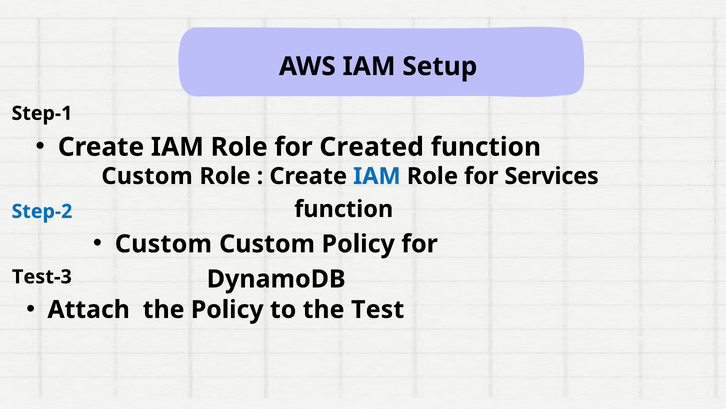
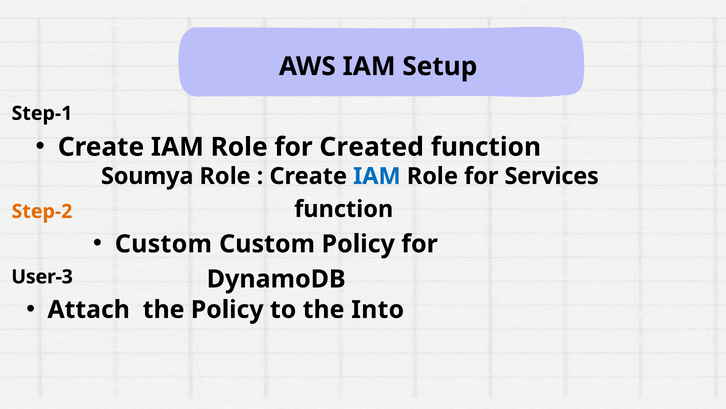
Custom: Custom -> Soumya (147, 176)
Step-2 colour: blue -> orange (42, 211)
Test-3: Test-3 -> User-3 (42, 276)
Test: Test -> Into (378, 309)
